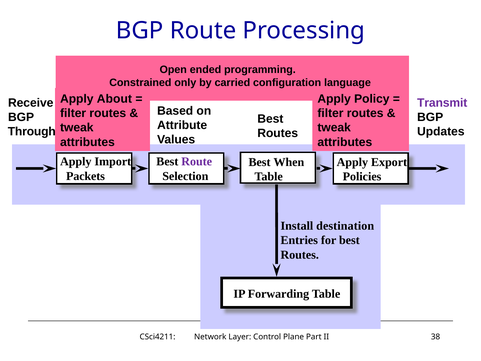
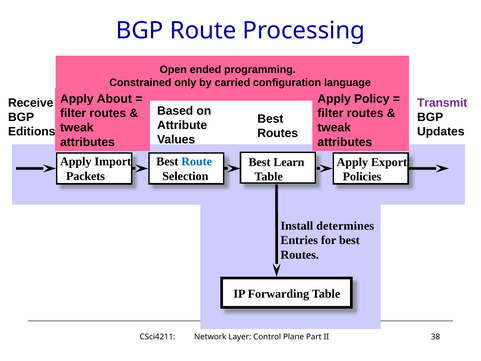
Through: Through -> Editions (32, 132)
Route colour: purple -> blue (197, 162)
When: When -> Learn (289, 162)
destination: destination -> determines (345, 226)
